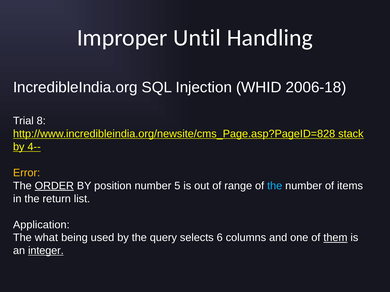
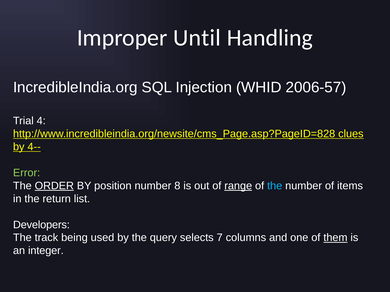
2006-18: 2006-18 -> 2006-57 (316, 88)
8: 8 -> 4 (41, 121)
stack: stack -> clues (351, 134)
Error colour: yellow -> light green (27, 173)
5: 5 -> 8 (177, 186)
range underline: none -> present (238, 186)
Application: Application -> Developers (41, 225)
what: what -> track (46, 238)
6: 6 -> 7 (220, 238)
integer underline: present -> none (46, 251)
